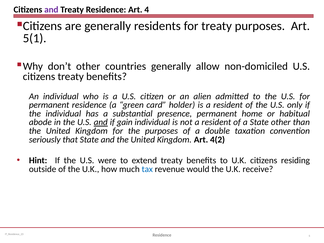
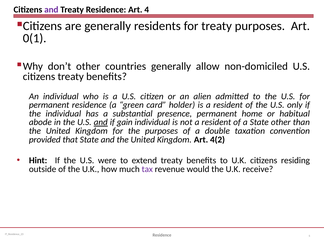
5(1: 5(1 -> 0(1 (35, 38)
seriously: seriously -> provided (45, 140)
tax colour: blue -> purple (147, 169)
